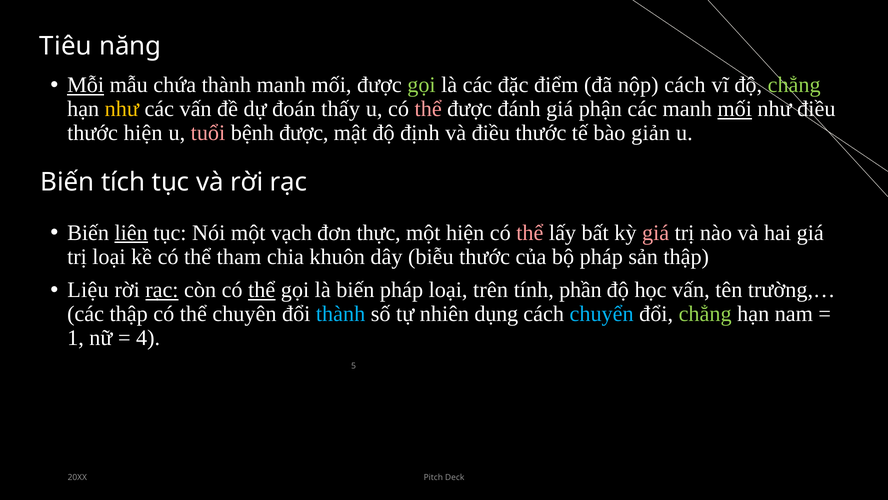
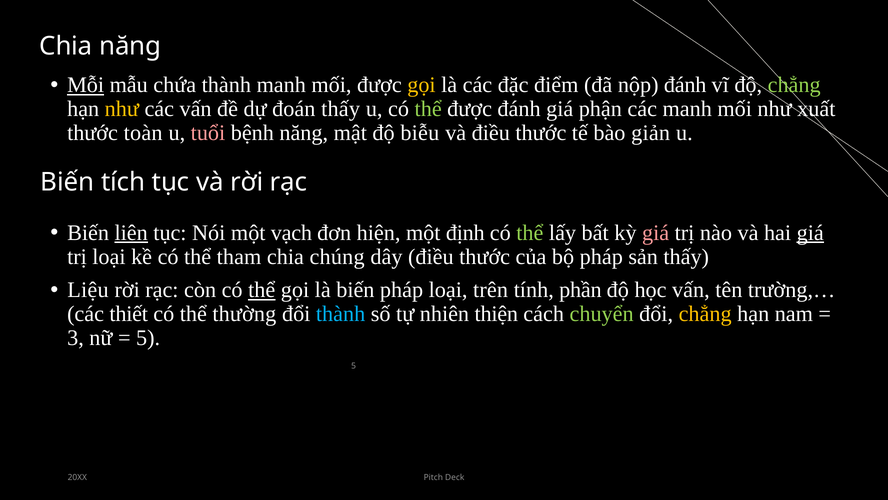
Tiêu: Tiêu -> Chia (66, 46)
gọi colour: light green -> yellow (421, 85)
nộp cách: cách -> đánh (685, 85)
thể colour: pink -> light green (428, 109)
mối underline: present -> none (735, 109)
như điều: điều -> xuất (816, 109)
thước hiện: hiện -> toàn (143, 133)
bệnh được: được -> năng (304, 133)
định: định -> biễu (420, 133)
thực: thực -> hiện (379, 233)
một hiện: hiện -> định (465, 233)
thể colour: pink -> light green (530, 233)
giá underline: none -> present (810, 233)
khuôn: khuôn -> chúng (337, 257)
dây biễu: biễu -> điều (431, 257)
sản thập: thập -> thấy (686, 257)
rạc underline: present -> none (162, 290)
các thập: thập -> thiết (129, 314)
chuyên: chuyên -> thường (244, 314)
dụng: dụng -> thiện (496, 314)
chuyển colour: light blue -> light green (602, 314)
chẳng colour: light green -> yellow (705, 314)
1: 1 -> 3 (75, 338)
4: 4 -> 5 (148, 338)
